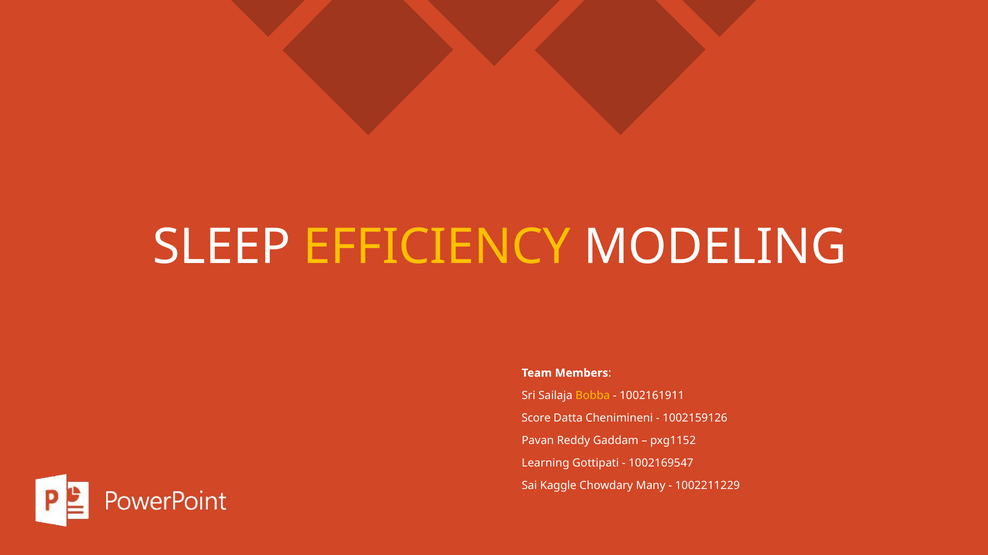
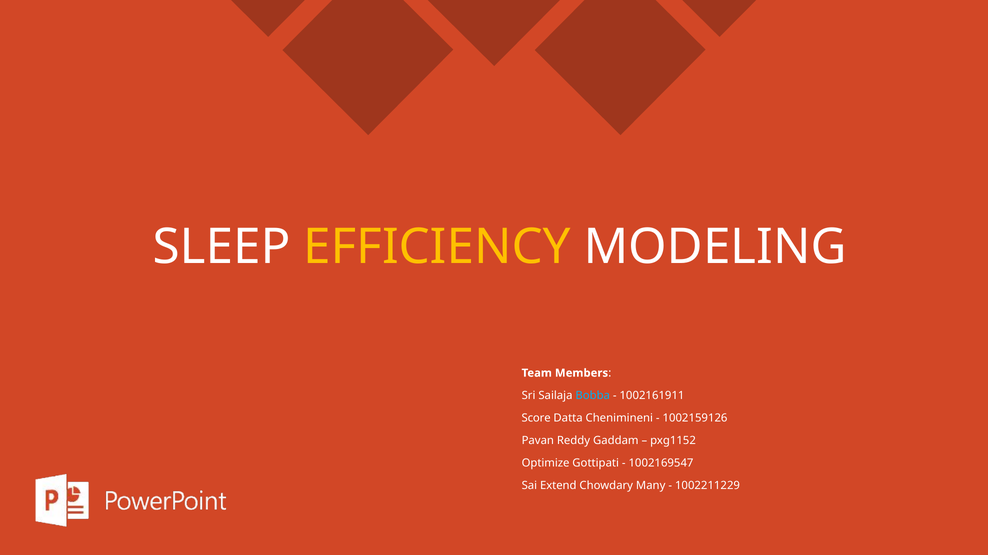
Bobba colour: yellow -> light blue (593, 396)
Learning: Learning -> Optimize (546, 464)
Kaggle: Kaggle -> Extend (558, 486)
